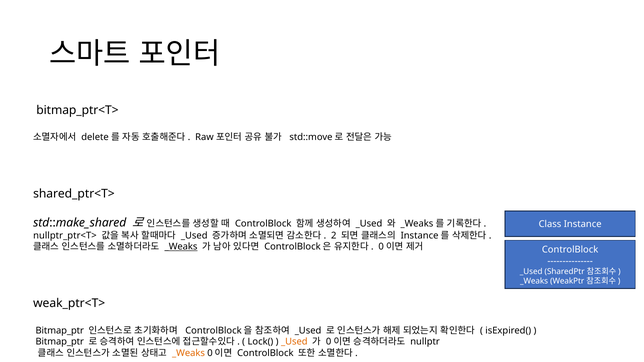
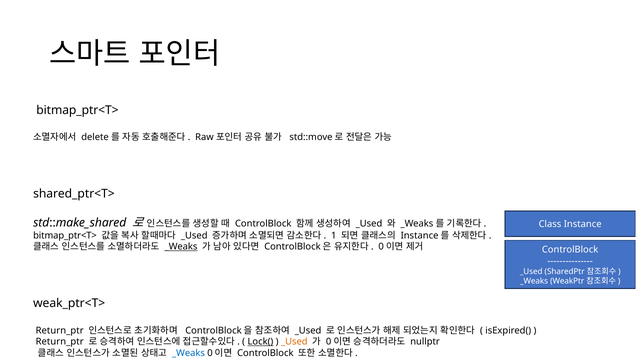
nullptr_ptr<T>: nullptr_ptr<T> -> bitmap_ptr<T> (65, 236)
2: 2 -> 1 (334, 236)
Bitmap_ptr: Bitmap_ptr -> Return_ptr (60, 331)
Bitmap_ptr: Bitmap_ptr -> Return_ptr (60, 342)
Lock( underline: none -> present (260, 342)
_Weaks colour: orange -> blue (188, 353)
